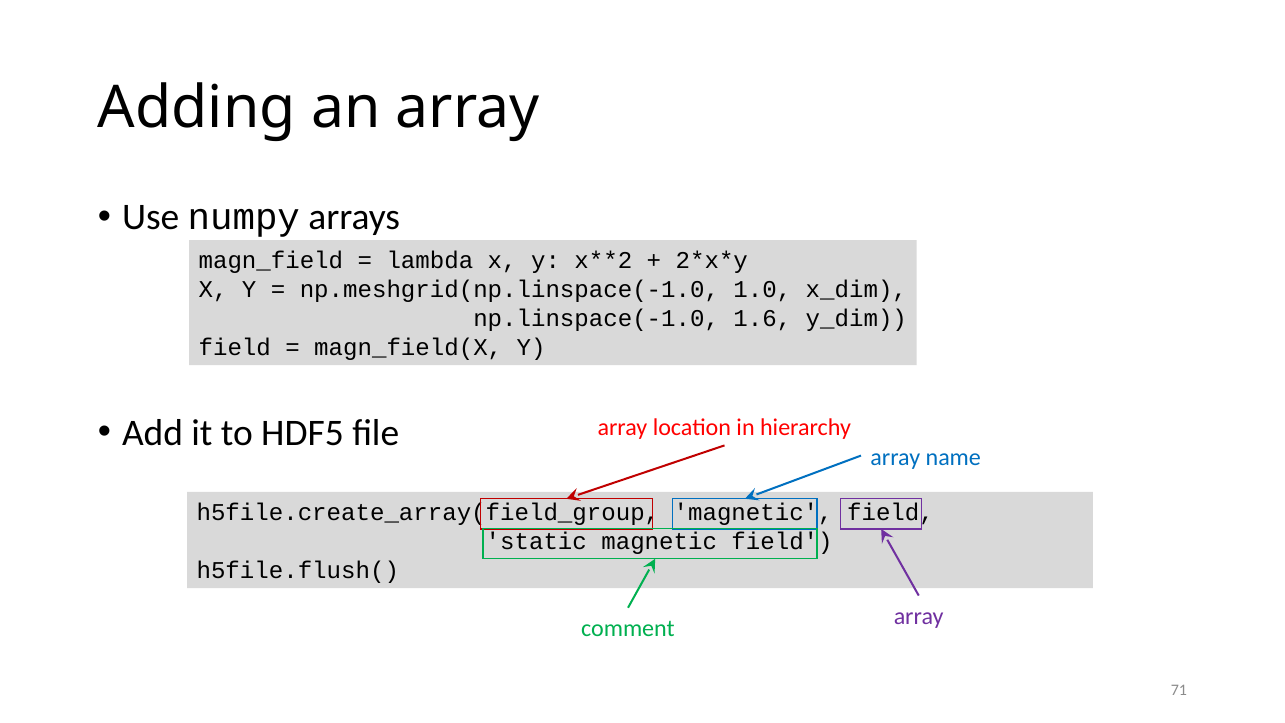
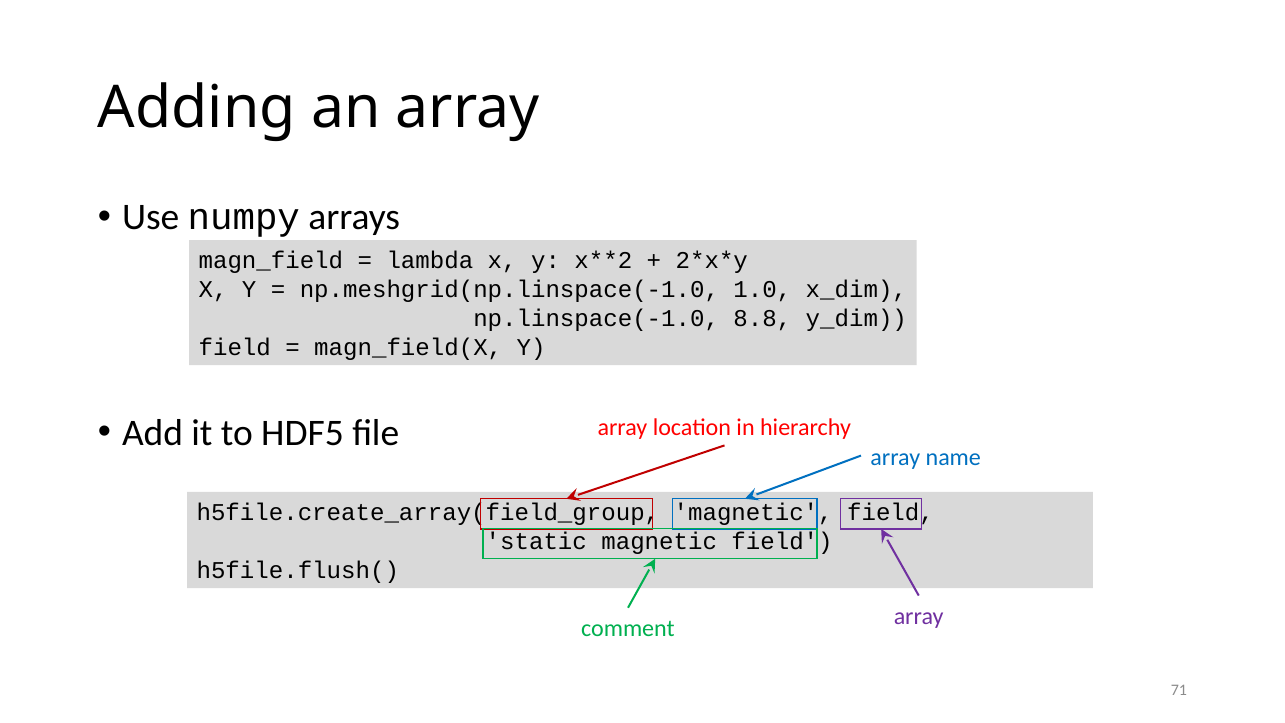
1.6: 1.6 -> 8.8 (762, 319)
